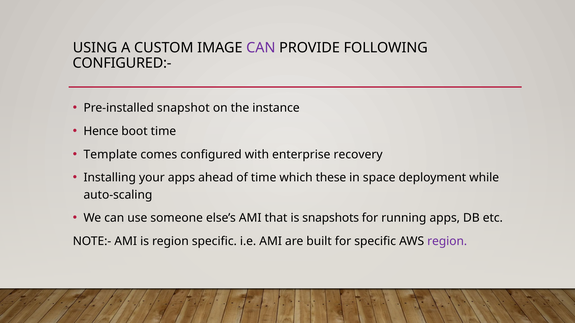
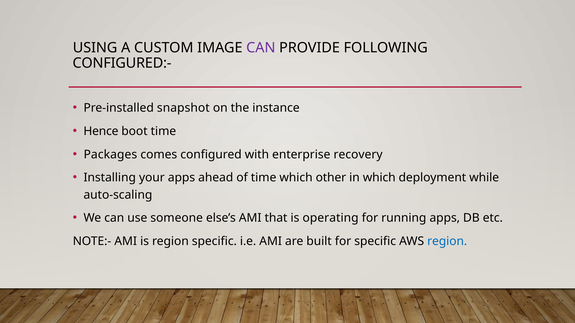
Template: Template -> Packages (110, 155)
these: these -> other (331, 178)
in space: space -> which (379, 178)
snapshots: snapshots -> operating (331, 218)
region colour: purple -> blue (447, 242)
